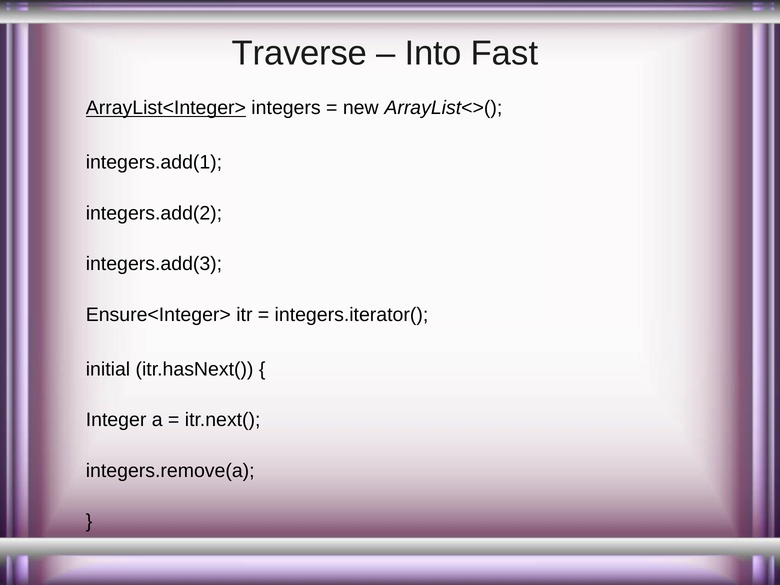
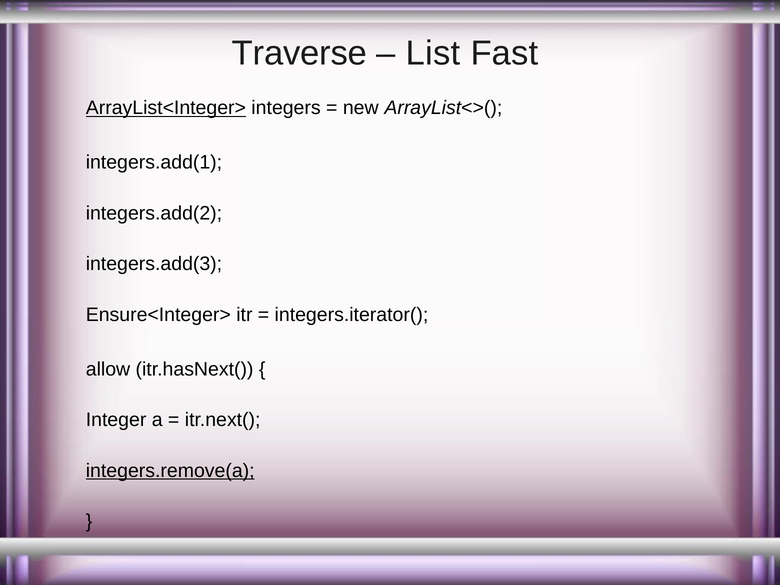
Into: Into -> List (433, 53)
initial: initial -> allow (108, 369)
integers.remove(a underline: none -> present (170, 471)
